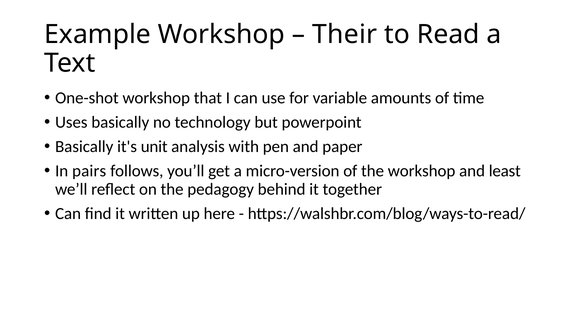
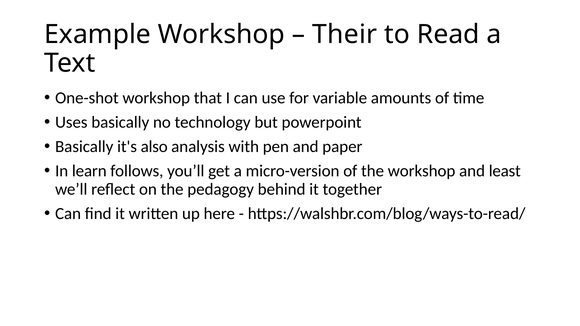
unit: unit -> also (154, 147)
pairs: pairs -> learn (89, 171)
